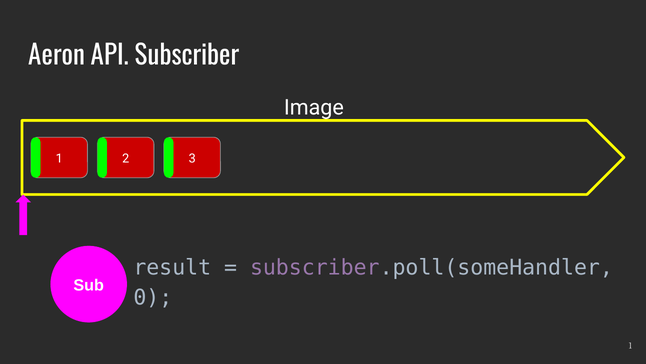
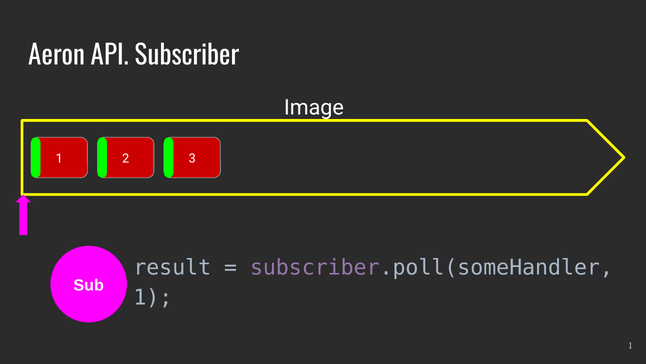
0: 0 -> 1 (153, 297)
